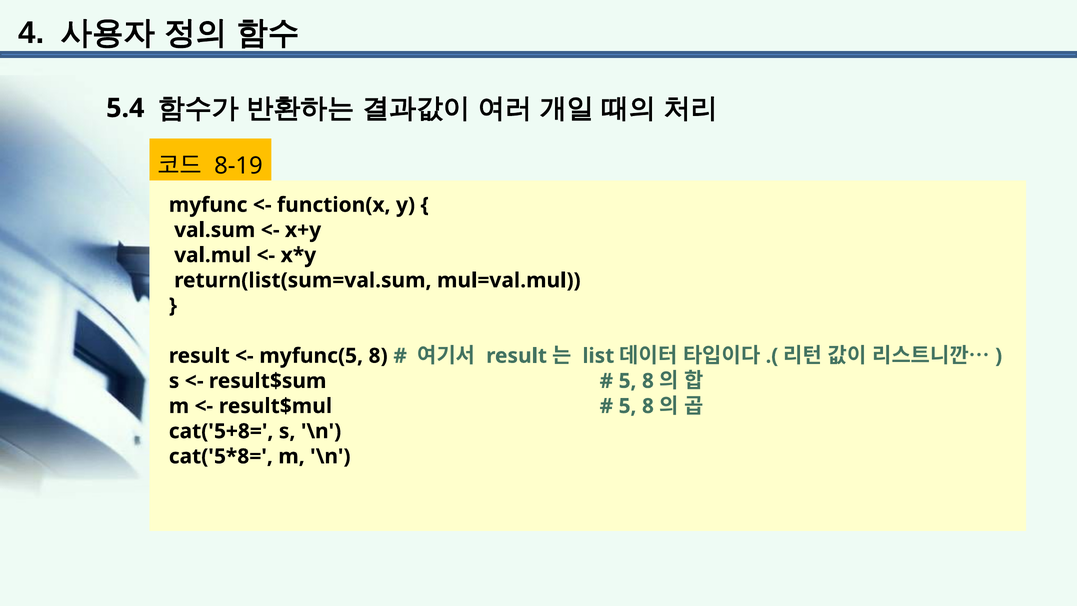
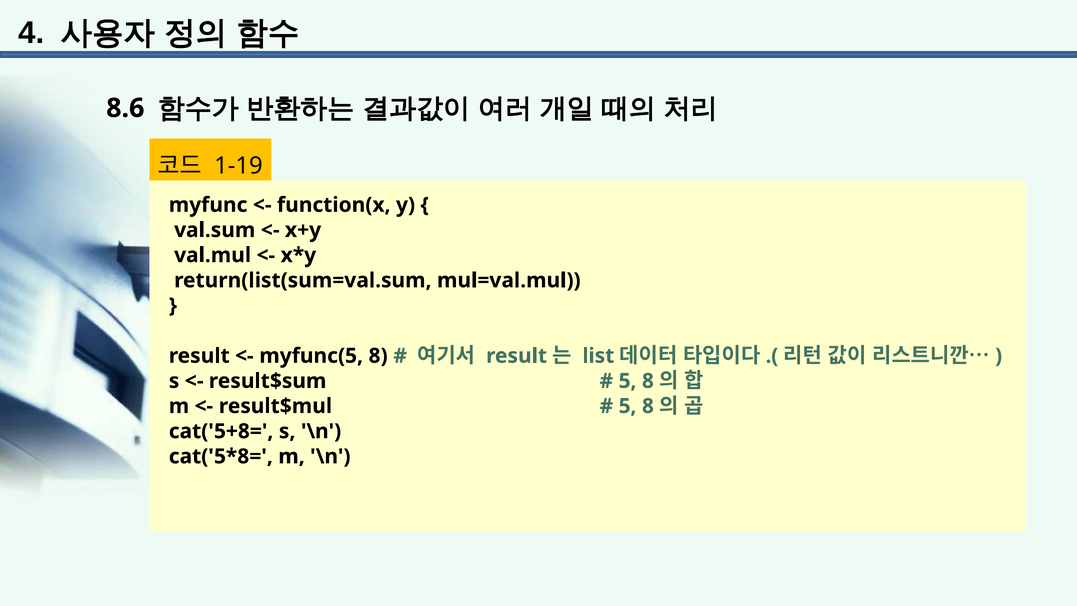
5.4: 5.4 -> 8.6 (125, 108)
8-19: 8-19 -> 1-19 (238, 166)
